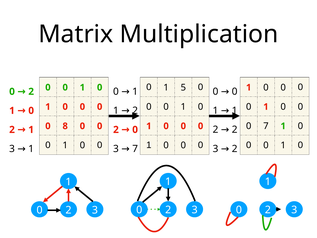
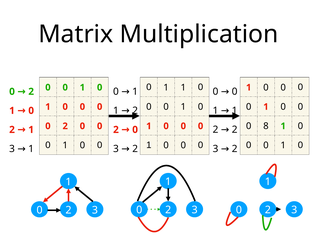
0 1 5: 5 -> 1 (183, 87)
0 7: 7 -> 8 (266, 126)
8: 8 -> 2 (65, 126)
7: 7 -> 2 (135, 149)
